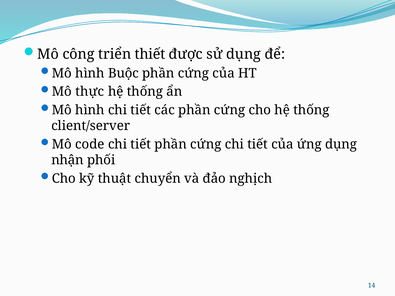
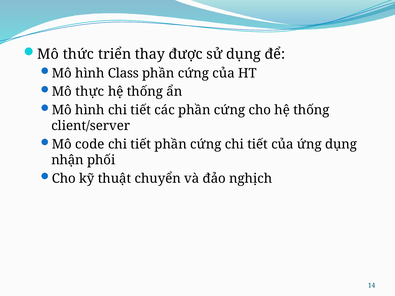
công: công -> thức (78, 54)
thiết: thiết -> thay (150, 54)
Buộc: Buộc -> Class (123, 73)
